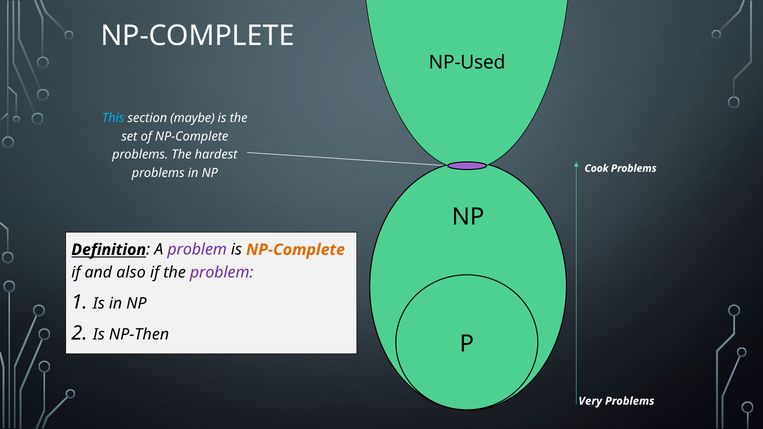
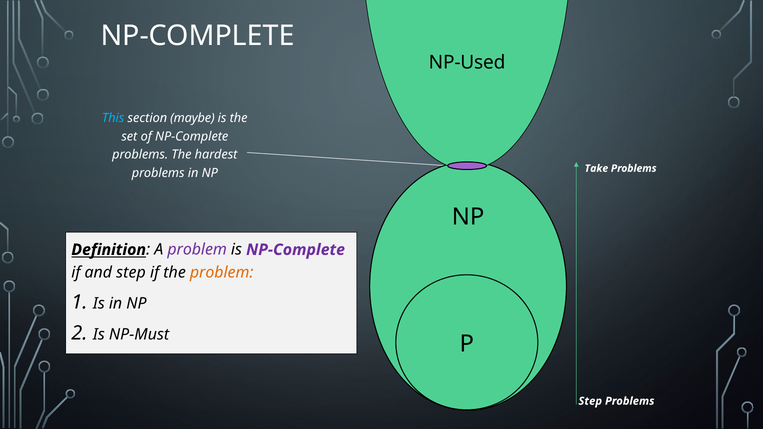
Cook: Cook -> Take (596, 168)
NP-Complete colour: orange -> purple (296, 250)
and also: also -> step (131, 273)
problem colour: purple -> orange (222, 273)
NP-Then: NP-Then -> NP-Must (139, 334)
Very: Very -> Step (590, 401)
